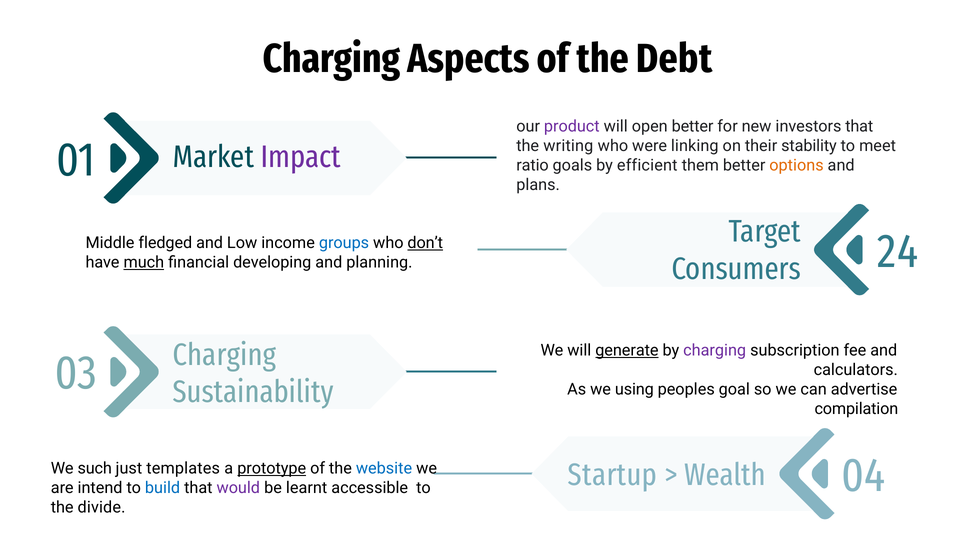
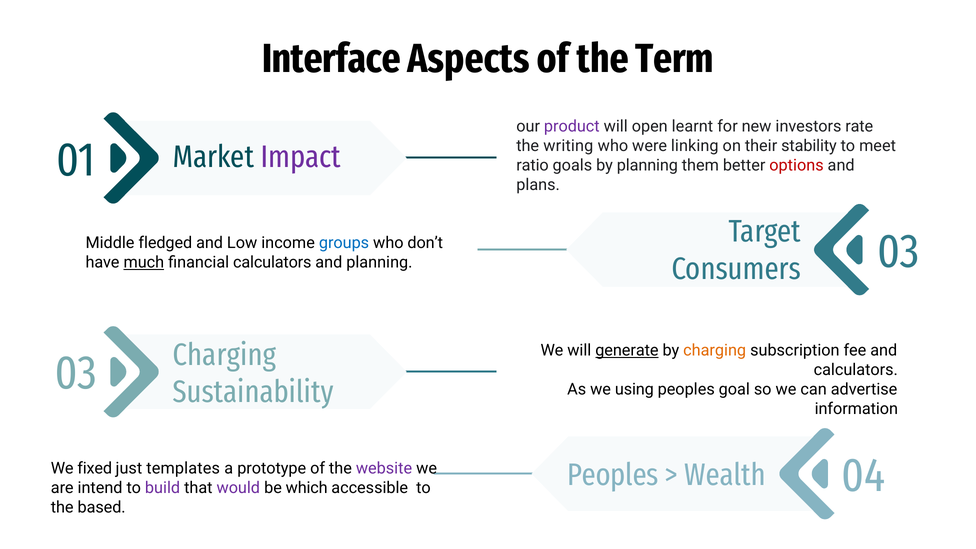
Charging: Charging -> Interface (332, 59)
Debt: Debt -> Term (675, 59)
open better: better -> learnt (692, 126)
investors that: that -> rate (859, 126)
by efficient: efficient -> planning (647, 165)
options colour: orange -> red (797, 165)
don’t underline: present -> none (425, 243)
financial developing: developing -> calculators (272, 262)
Consumers 24: 24 -> 03 (898, 252)
charging colour: purple -> orange (715, 350)
compilation: compilation -> information (856, 409)
such: such -> fixed (95, 469)
prototype underline: present -> none (272, 469)
website colour: blue -> purple (384, 469)
Startup: Startup -> Peoples (613, 475)
build colour: blue -> purple (163, 488)
learnt: learnt -> which (307, 488)
divide: divide -> based (102, 508)
